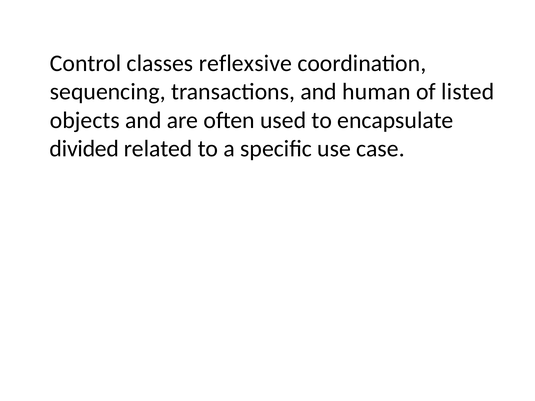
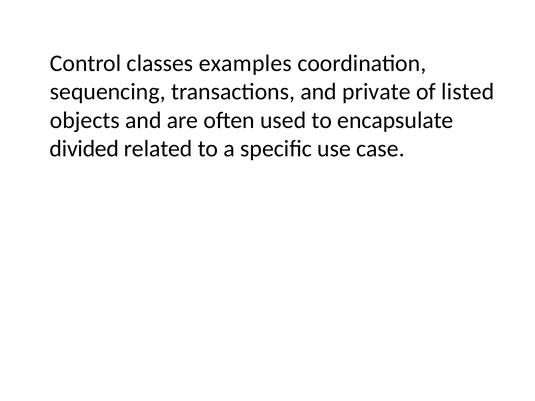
reflexsive: reflexsive -> examples (245, 63)
human: human -> private (376, 92)
